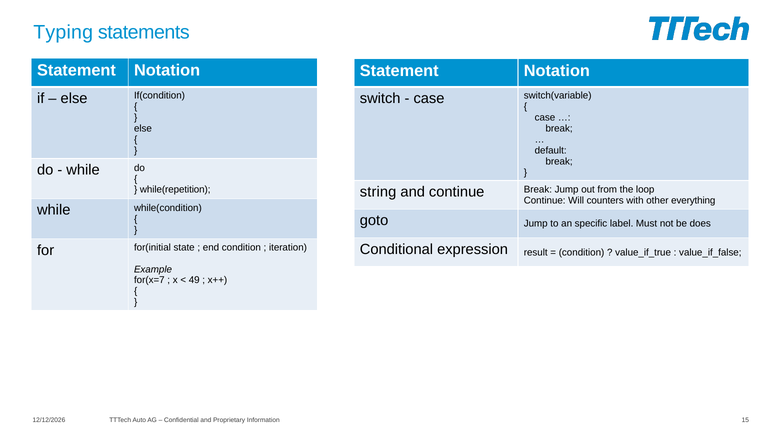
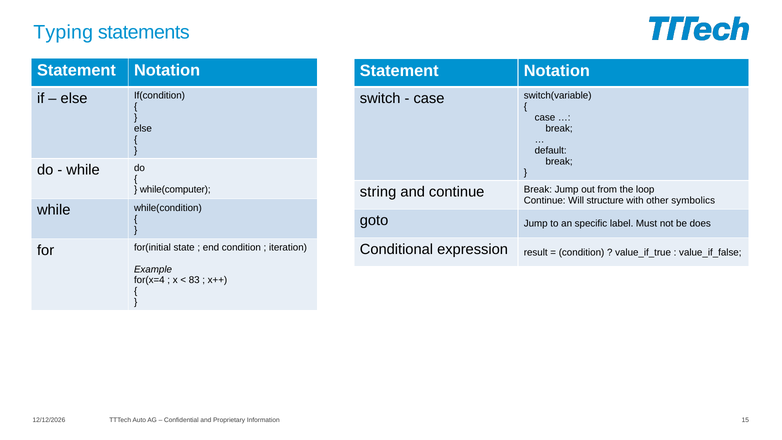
while(repetition: while(repetition -> while(computer (175, 190)
counters: counters -> structure (605, 200)
everything: everything -> symbolics (693, 200)
for(x=7: for(x=7 -> for(x=4 (149, 280)
49: 49 -> 83 (194, 280)
